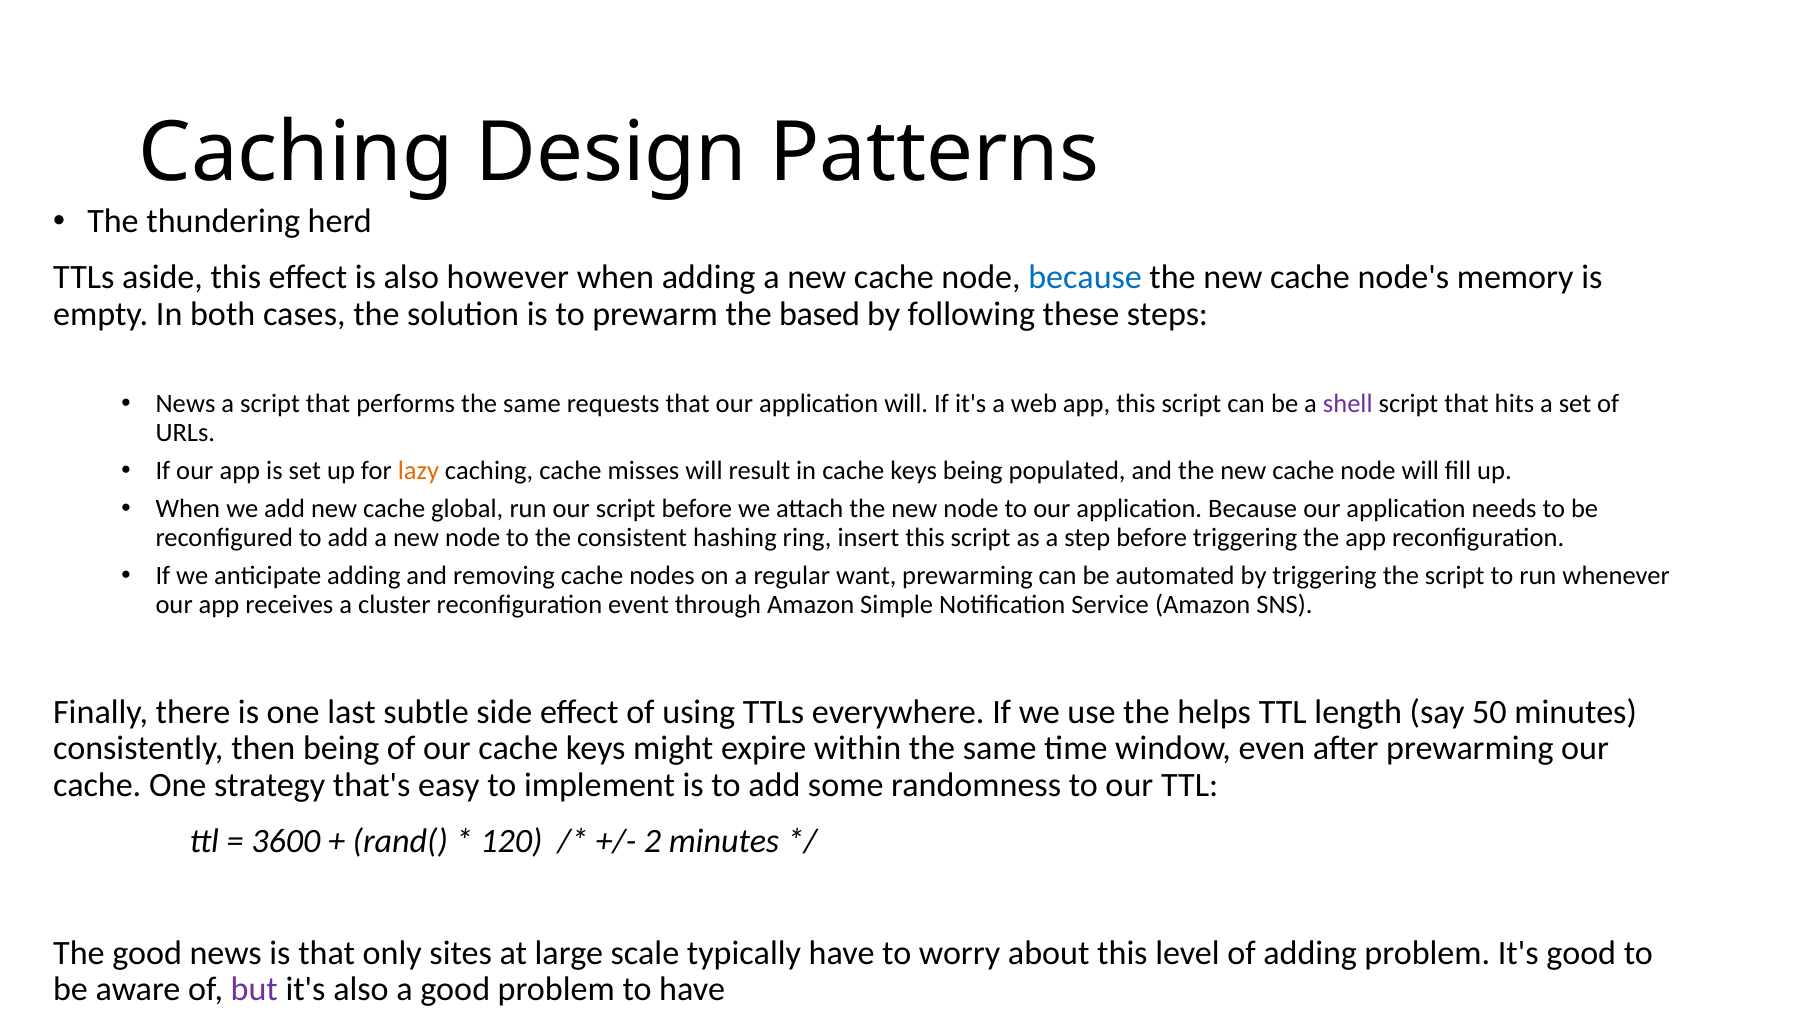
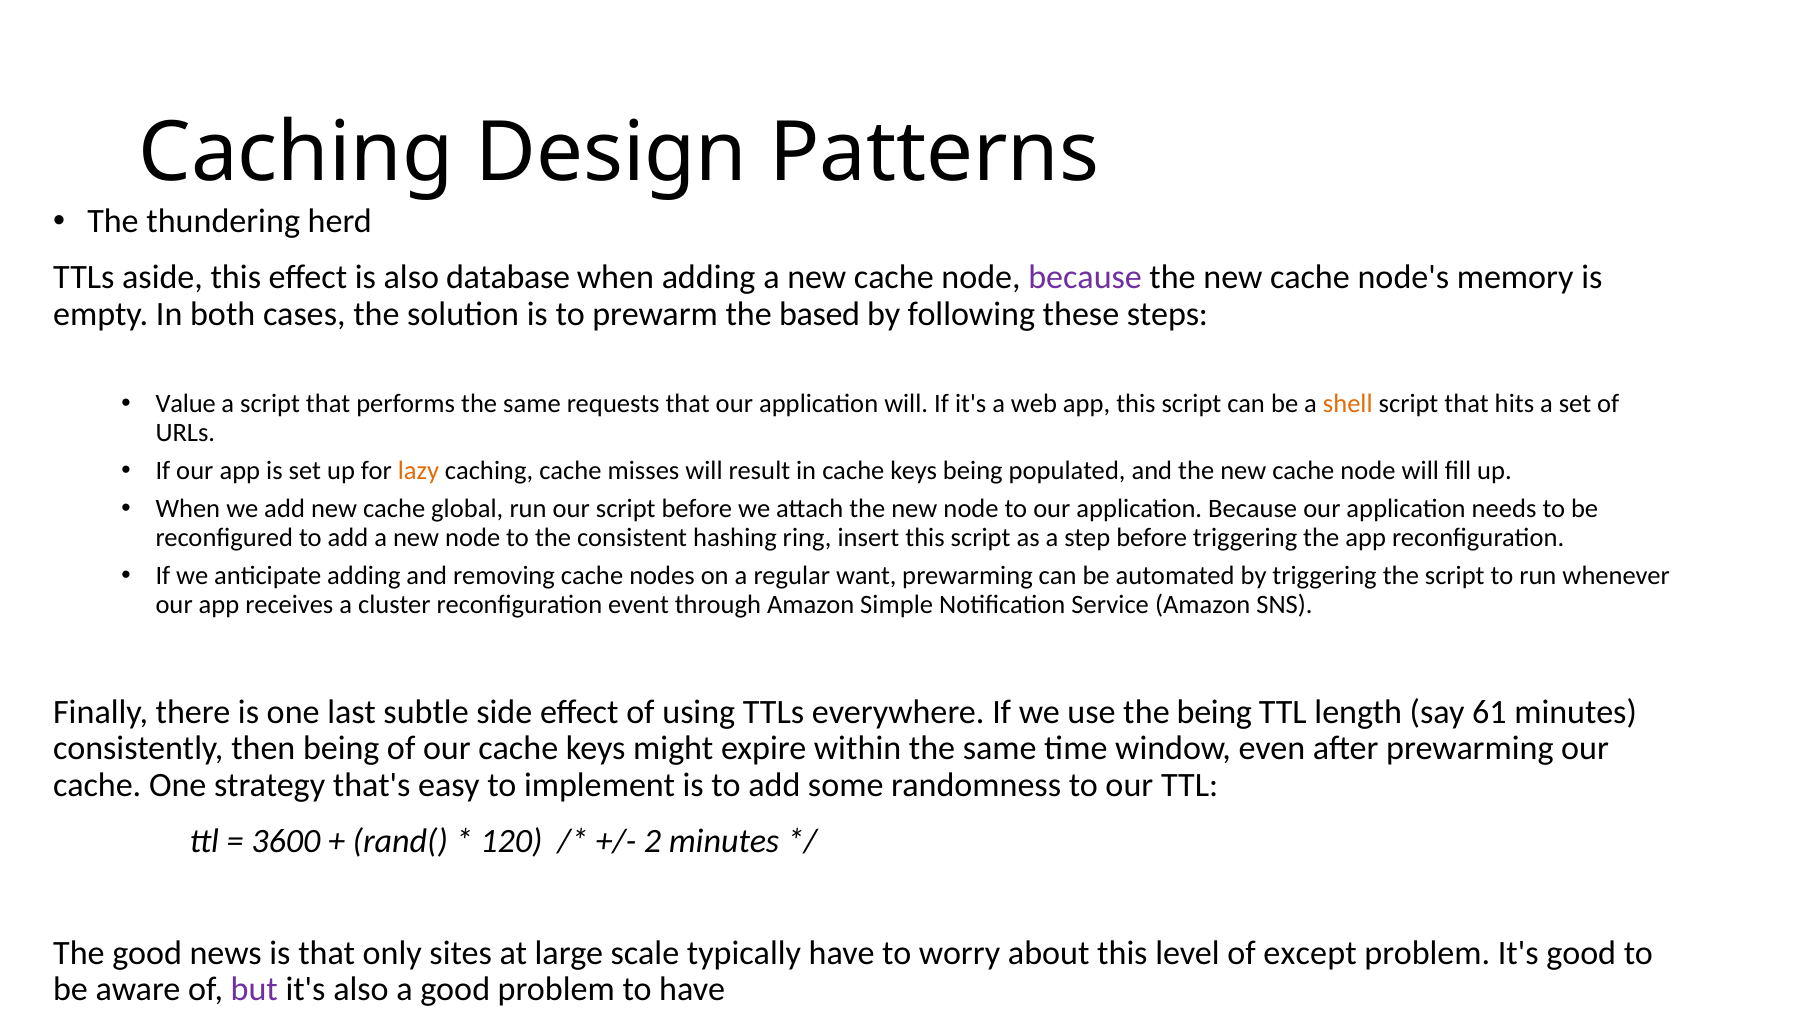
however: however -> database (508, 277)
because colour: blue -> purple (1085, 277)
News: News -> Value (186, 404)
shell colour: purple -> orange (1348, 404)
the helps: helps -> being (1214, 712)
50: 50 -> 61 (1489, 712)
of adding: adding -> except (1310, 953)
